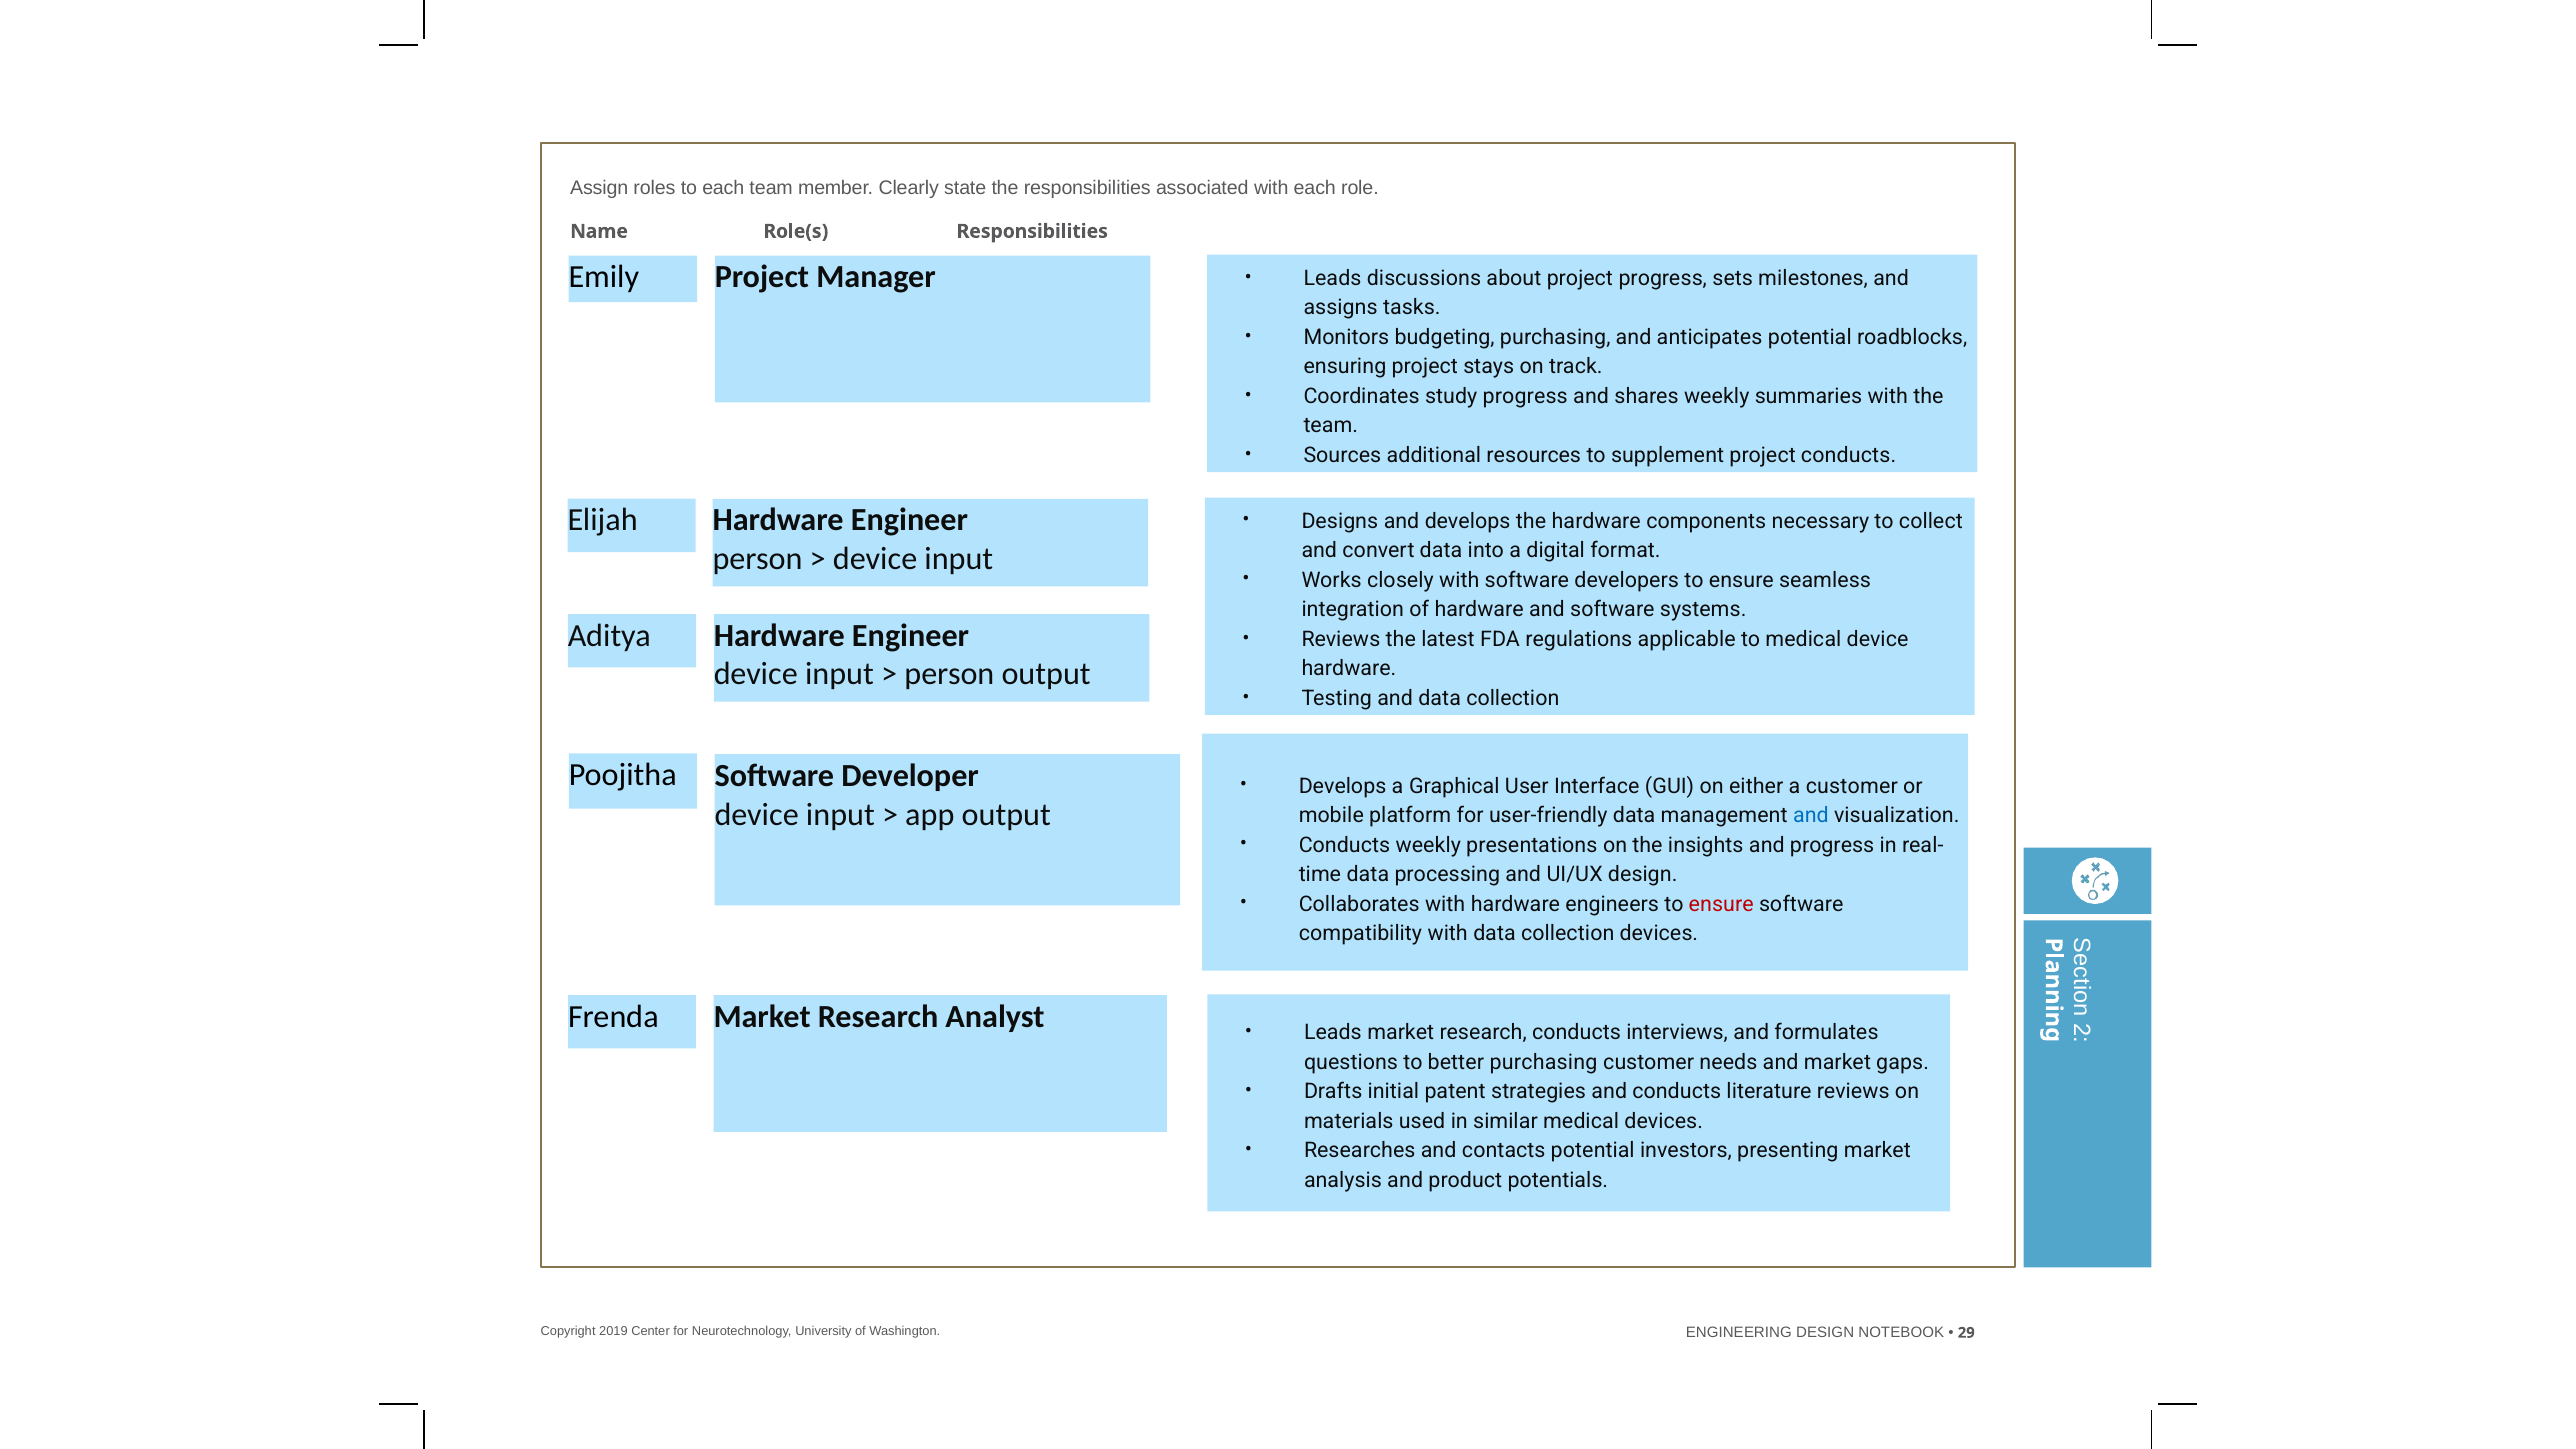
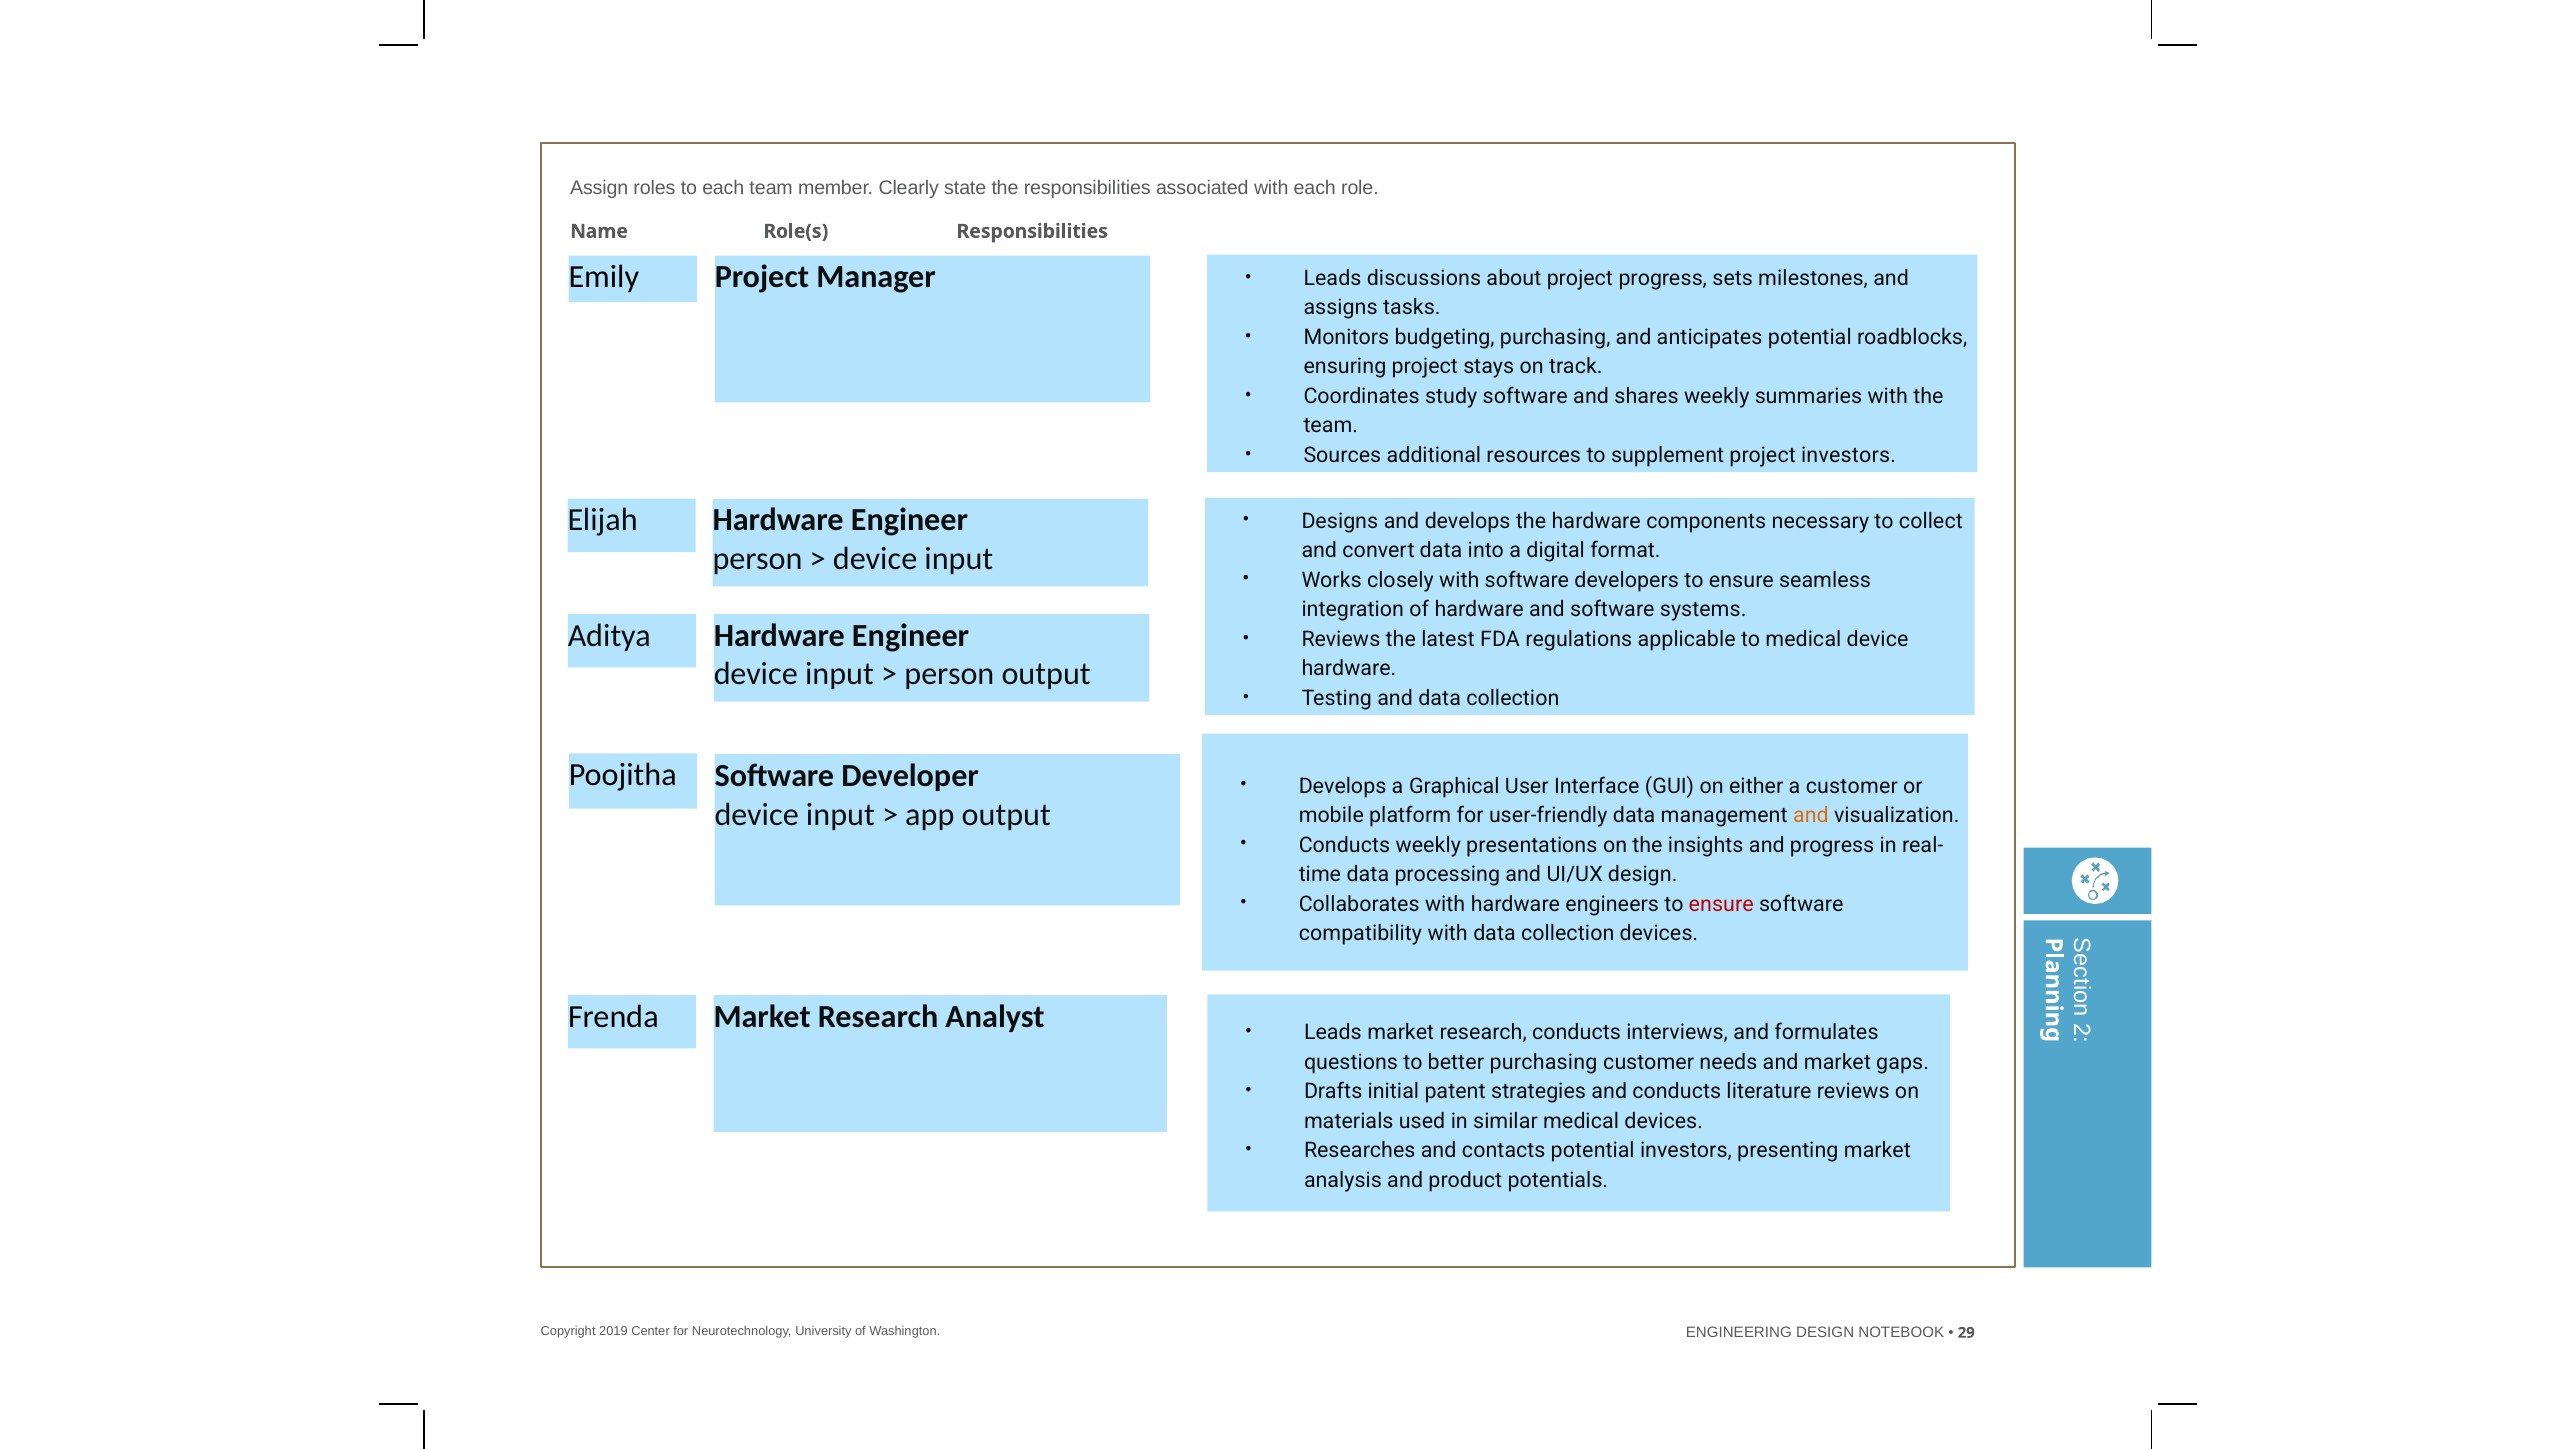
study progress: progress -> software (1525, 396)
project conducts: conducts -> investors (1849, 455)
and colour: blue -> orange (1811, 816)
